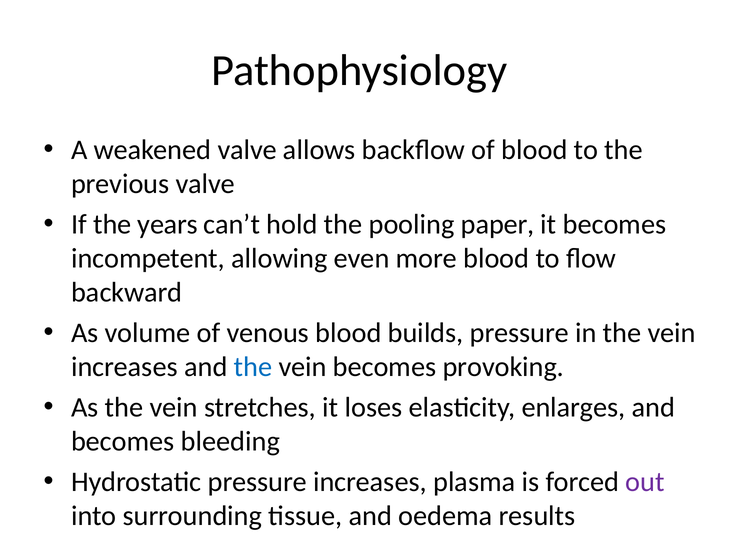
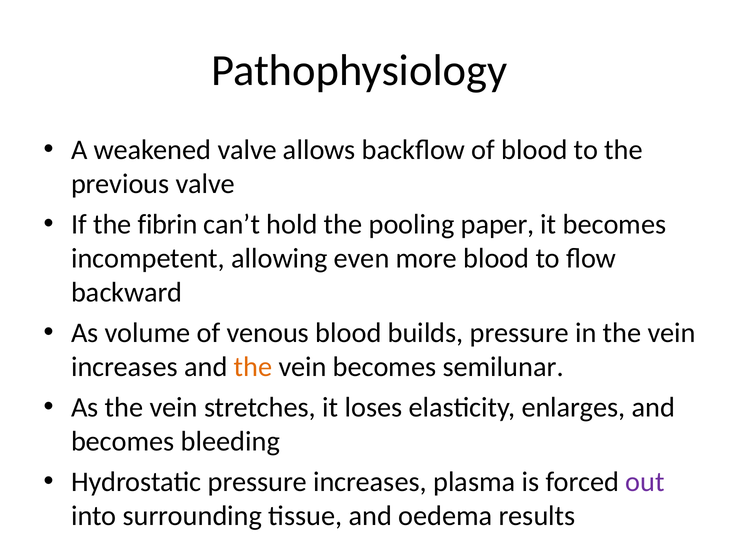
years: years -> fibrin (168, 225)
the colour: blue -> orange (253, 367)
provoking: provoking -> semilunar (503, 367)
